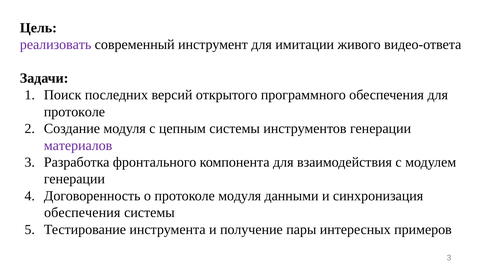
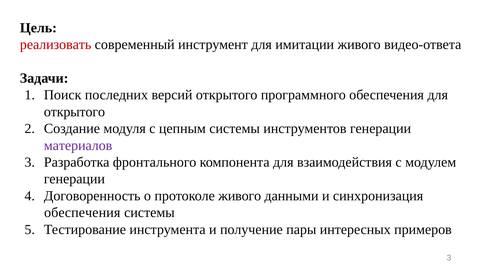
реализовать colour: purple -> red (56, 45)
протоколе: протоколе -> открытого (74, 112)
протоколе модуля: модуля -> живого (240, 196)
